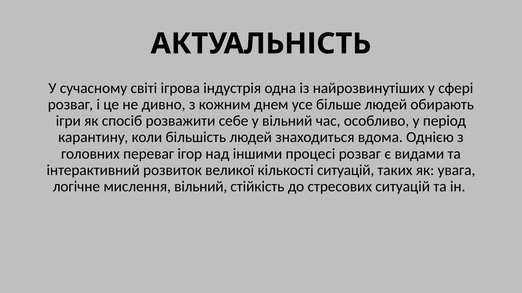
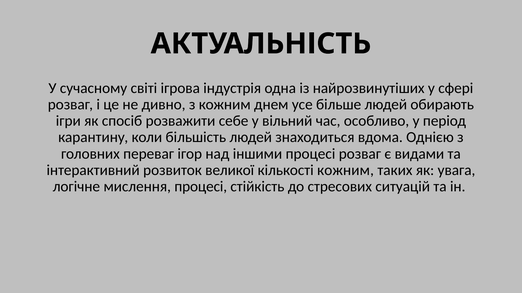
кількості ситуацій: ситуацій -> кожним (345, 170)
мислення вільний: вільний -> процесі (201, 187)
